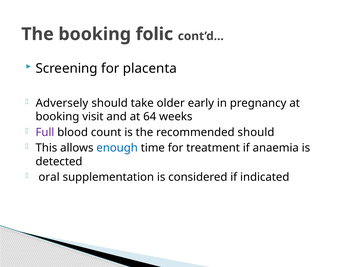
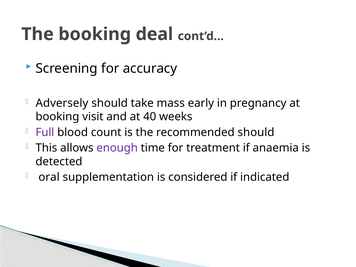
folic: folic -> deal (154, 34)
placenta: placenta -> accuracy (150, 68)
older: older -> mass (171, 103)
64: 64 -> 40 (150, 117)
enough colour: blue -> purple (117, 148)
